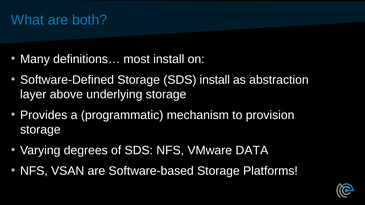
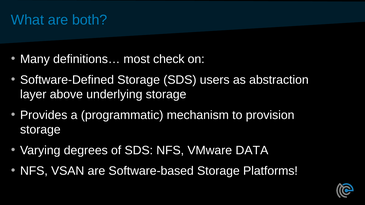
most install: install -> check (169, 59)
SDS install: install -> users (215, 80)
